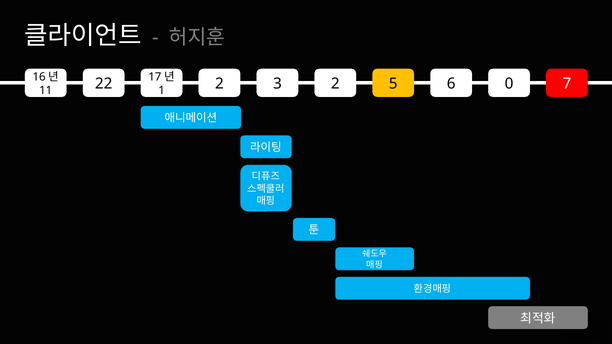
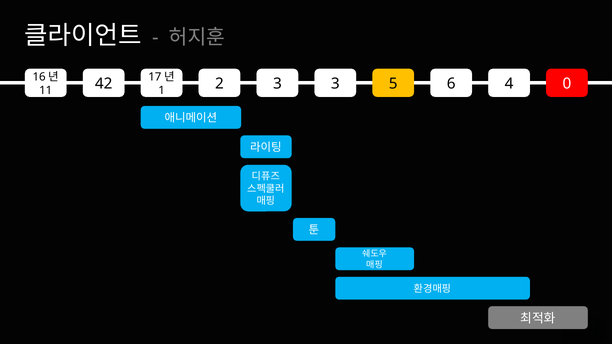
3 2: 2 -> 3 (335, 84)
0: 0 -> 4 (509, 84)
7: 7 -> 0 (567, 84)
22: 22 -> 42 (104, 84)
